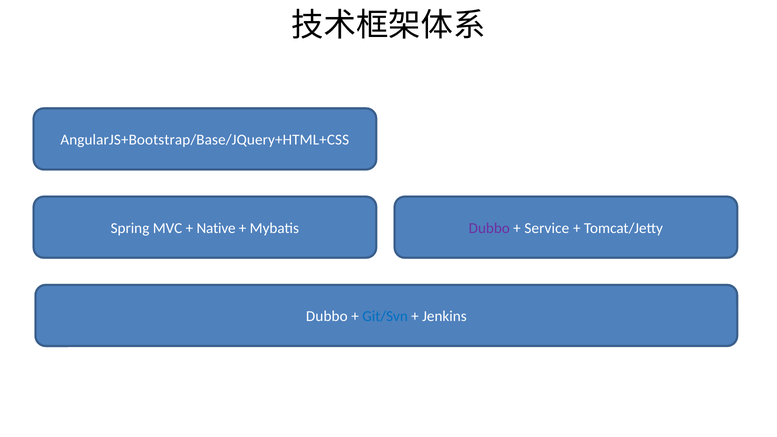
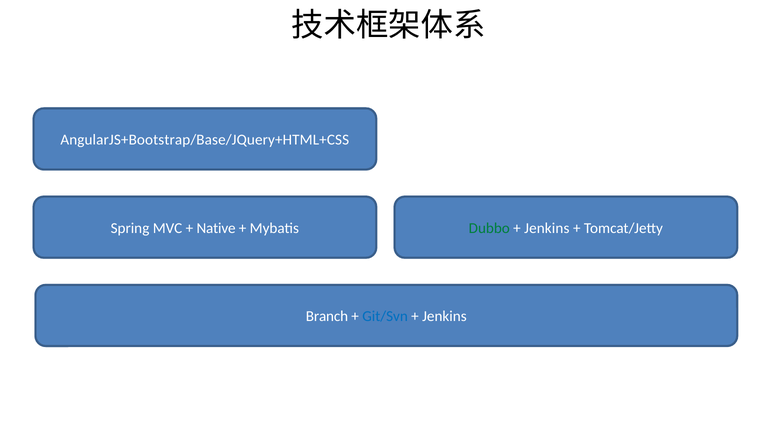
Dubbo colour: purple -> green (489, 228)
Service: Service -> Jenkins (547, 228)
Dubbo: Dubbo -> Branch (327, 317)
